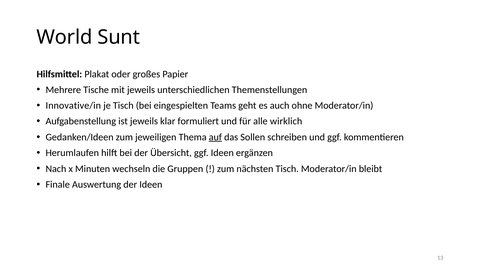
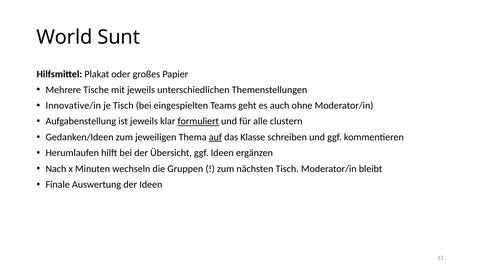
formuliert underline: none -> present (198, 121)
wirklich: wirklich -> clustern (286, 121)
Sollen: Sollen -> Klasse (253, 137)
